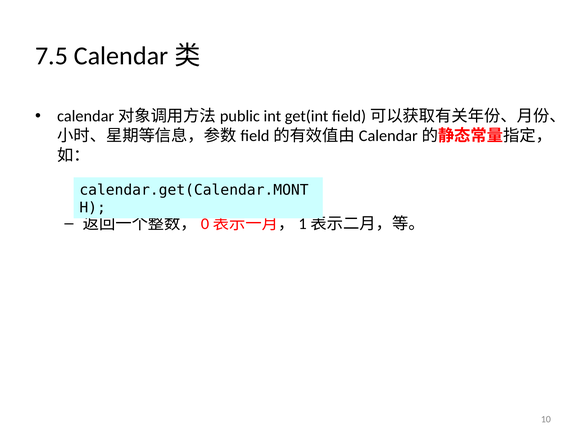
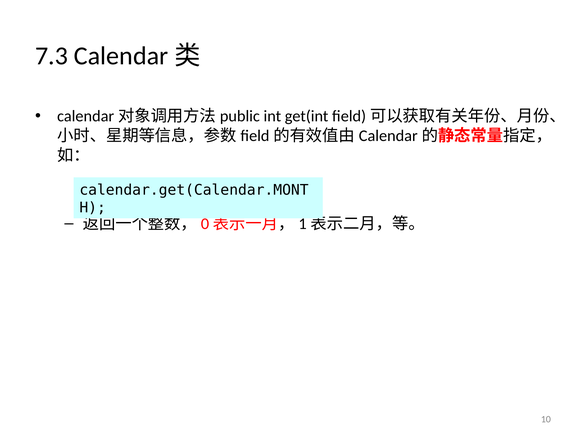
7.5: 7.5 -> 7.3 (52, 56)
